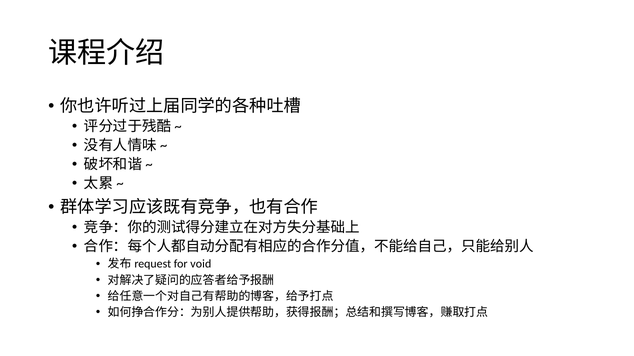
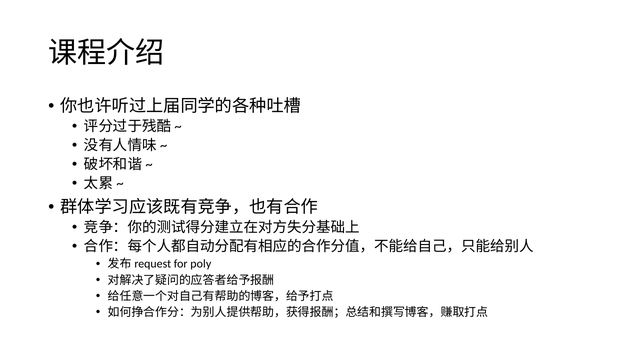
void: void -> poly (201, 265)
